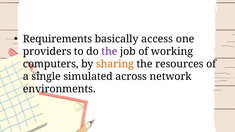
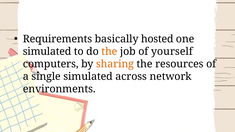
access: access -> hosted (157, 39)
providers: providers -> simulated (47, 52)
the colour: purple -> orange (109, 52)
working: working -> yourself (172, 52)
